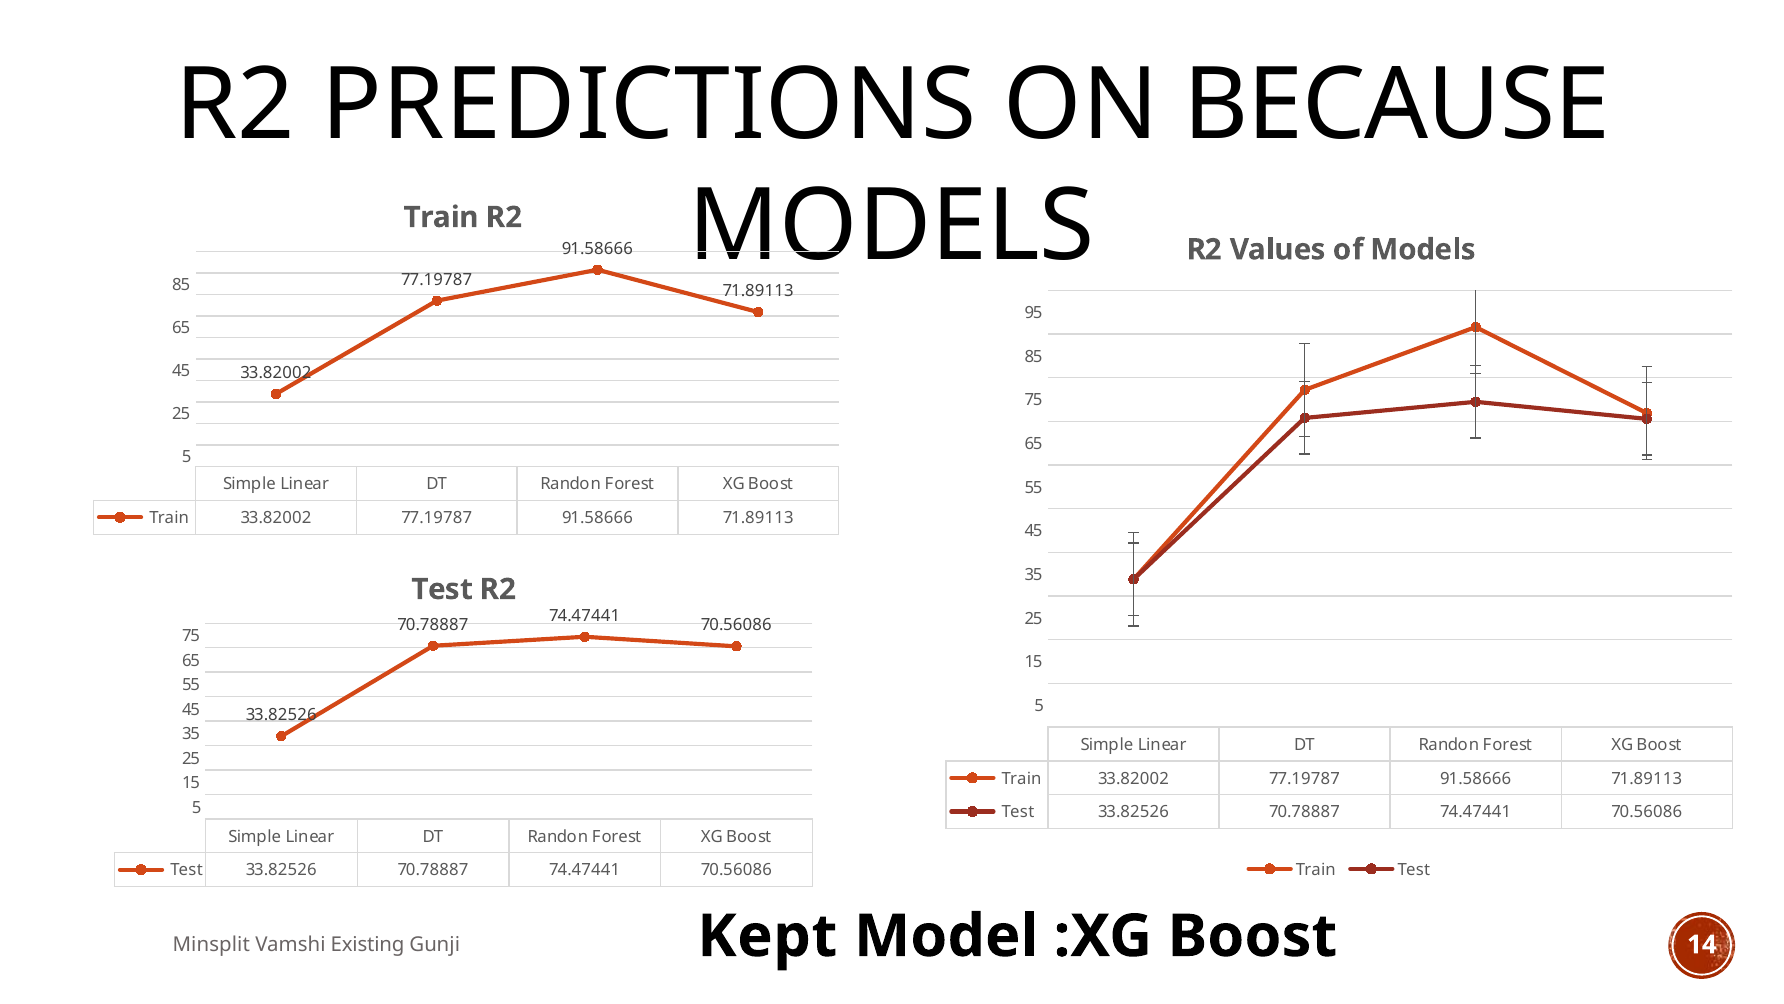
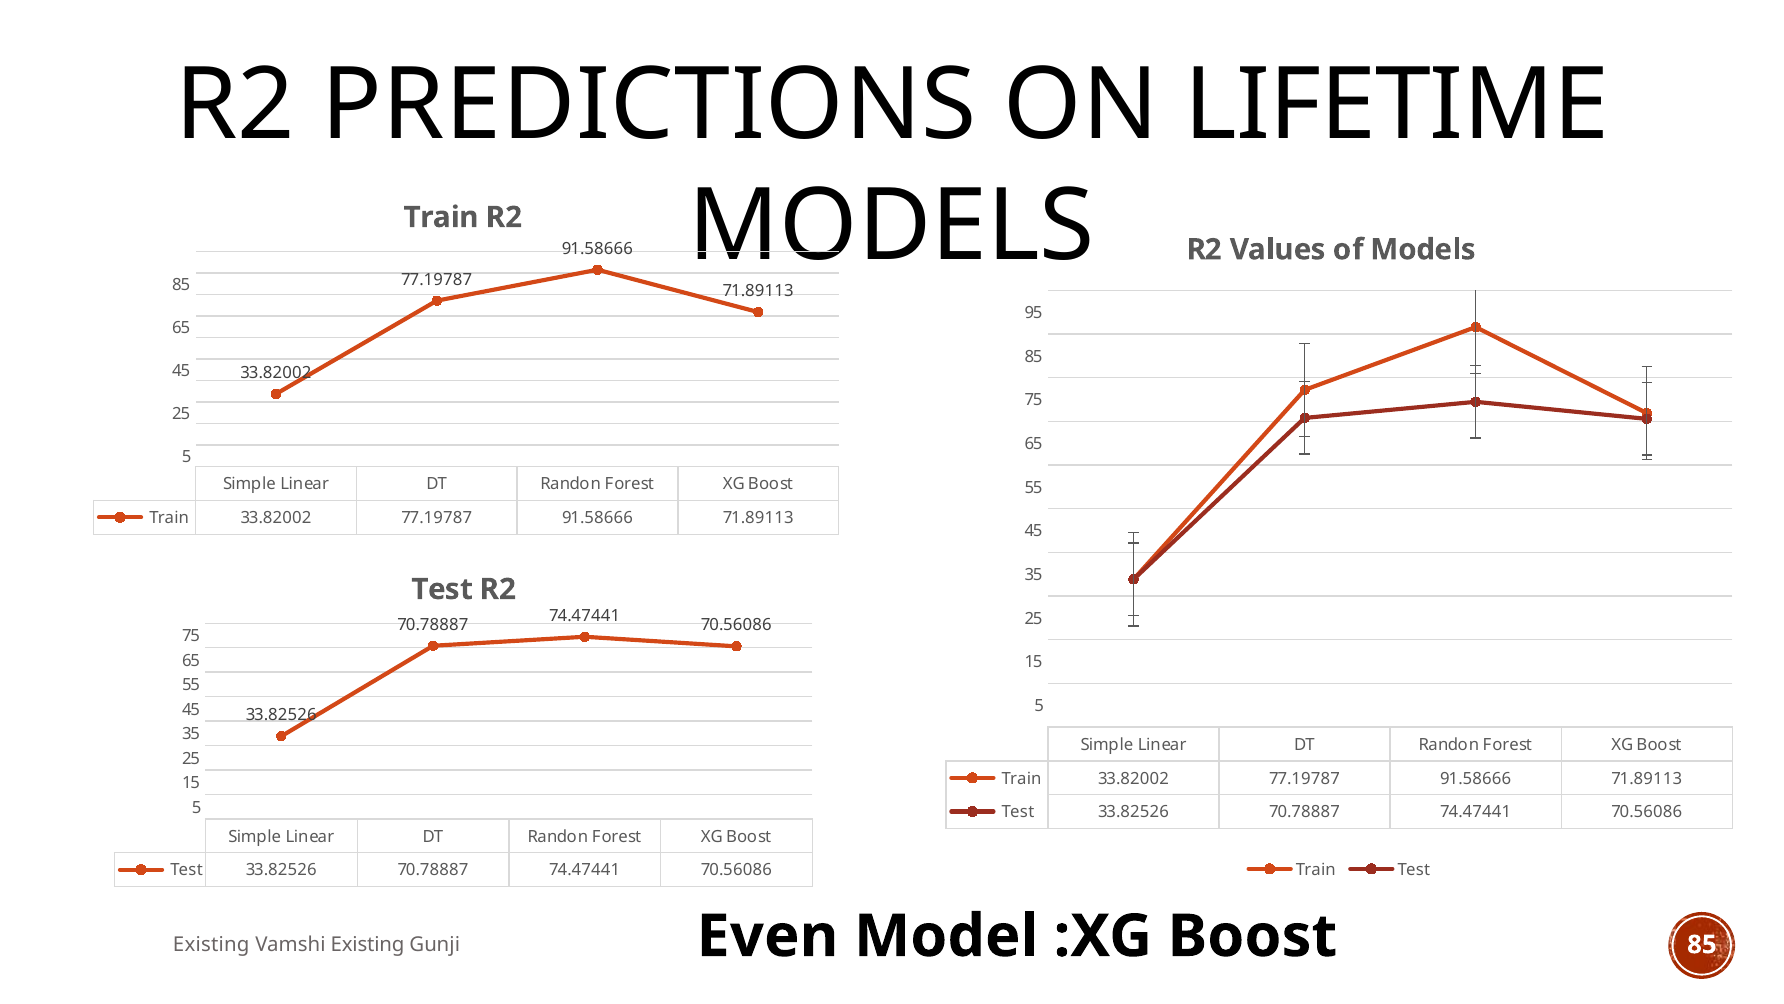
BECAUSE: BECAUSE -> LIFETIME (1397, 105)
Kept: Kept -> Even (767, 936)
Minsplit: Minsplit -> Existing (211, 944)
Gunji 14: 14 -> 85 (1702, 944)
